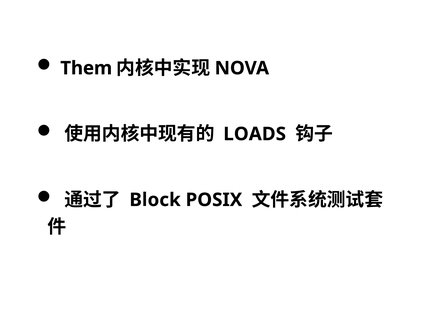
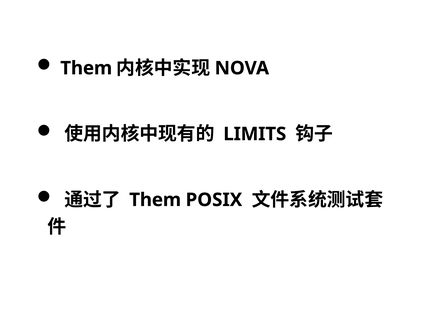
LOADS: LOADS -> LIMITS (255, 134)
Block: Block -> Them (155, 200)
